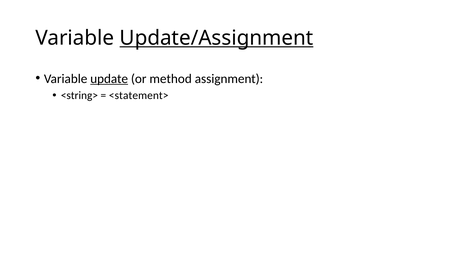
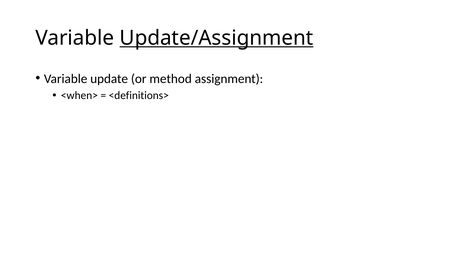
update underline: present -> none (109, 79)
<string>: <string> -> <when> (79, 95)
<statement>: <statement> -> <definitions> (139, 95)
